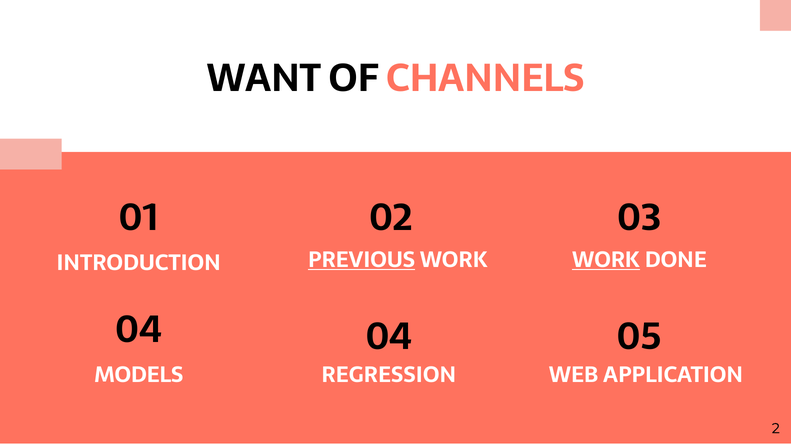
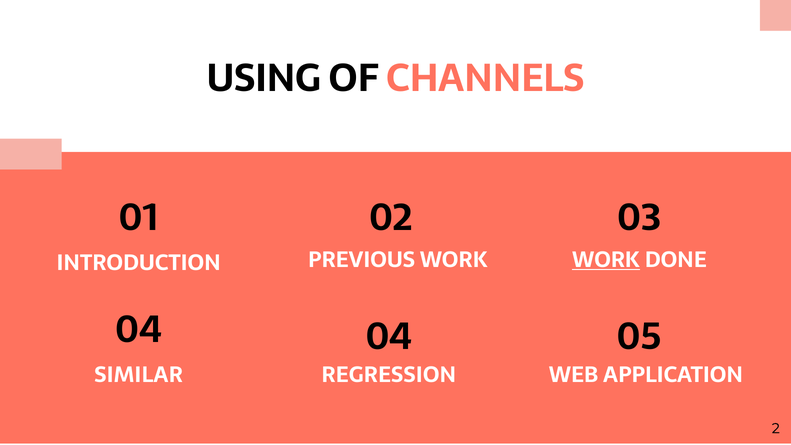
WANT: WANT -> USING (264, 79)
PREVIOUS underline: present -> none (362, 260)
MODELS: MODELS -> SIMILAR (139, 375)
